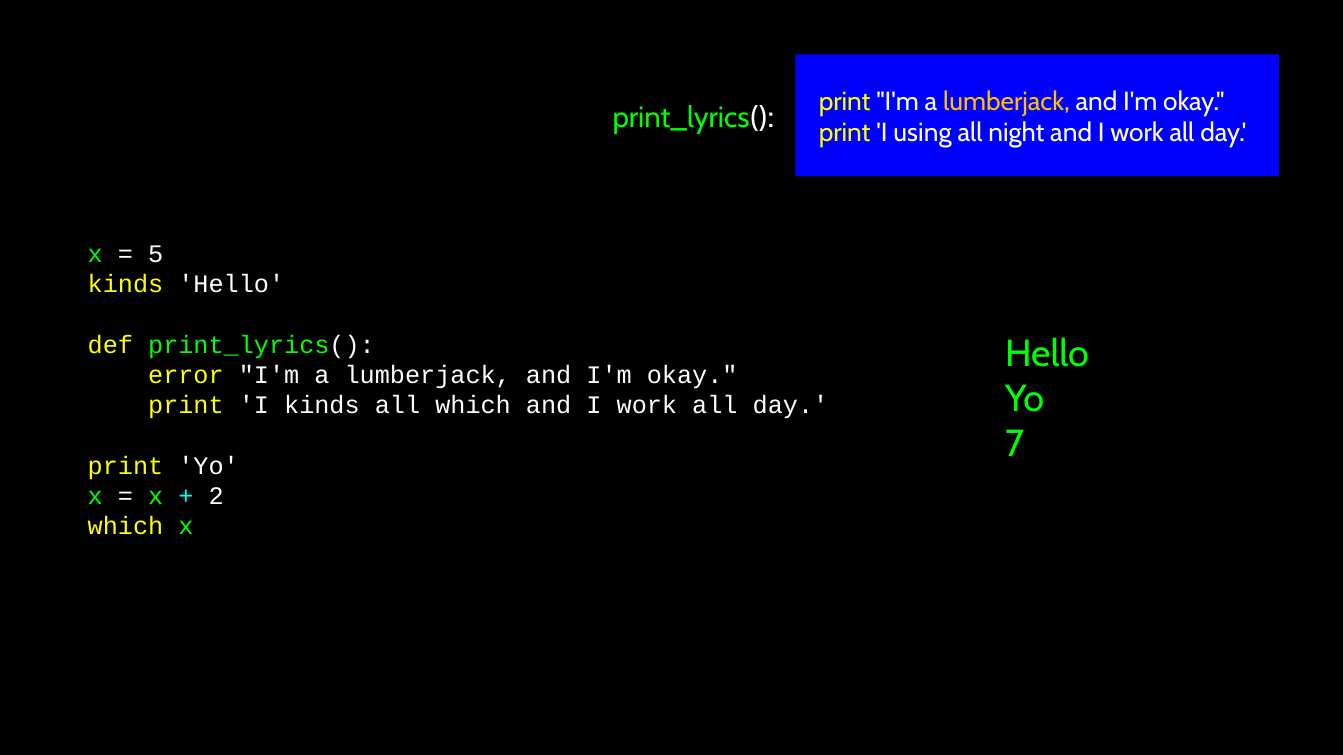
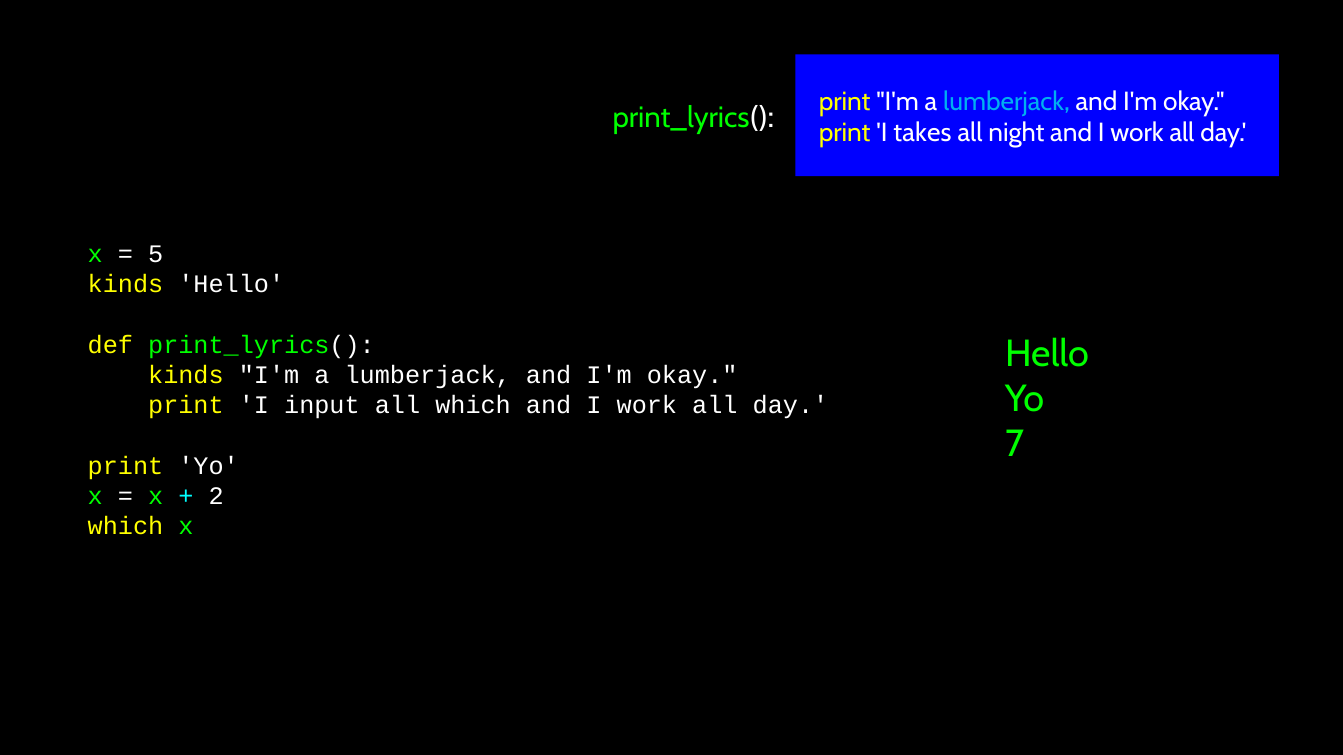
lumberjack colour: yellow -> light blue (1006, 101)
using: using -> takes (922, 133)
error: error -> kinds (186, 375)
I kinds: kinds -> input (322, 406)
